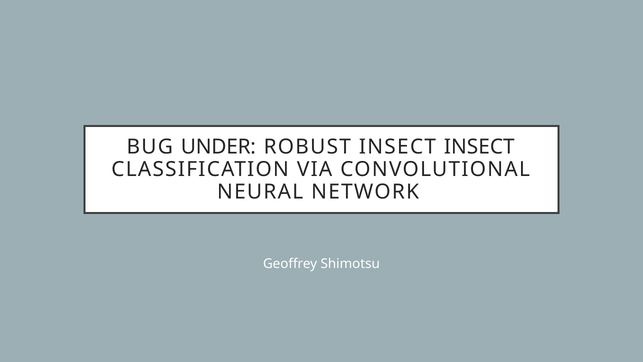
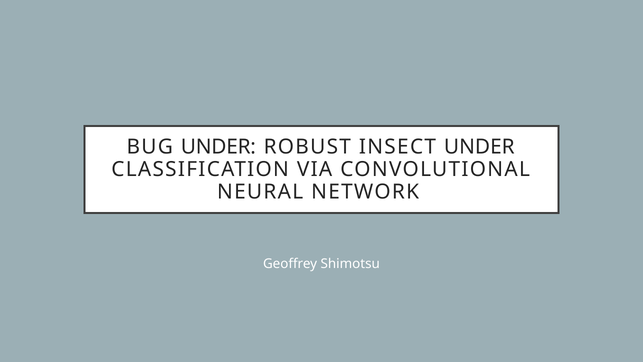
INSECT INSECT: INSECT -> UNDER (479, 147)
